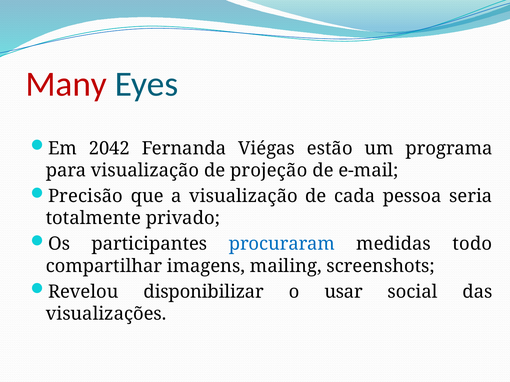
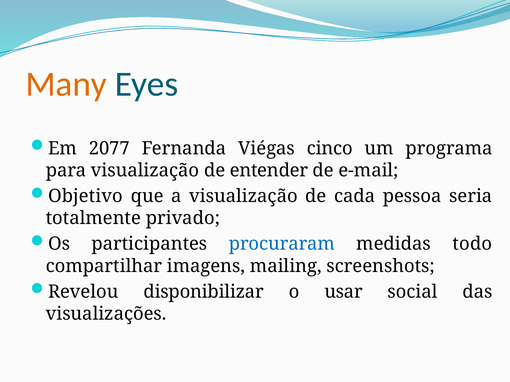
Many colour: red -> orange (66, 84)
2042: 2042 -> 2077 (109, 149)
estão: estão -> cinco (330, 149)
projeção: projeção -> entender (269, 171)
Precisão: Precisão -> Objetivo (85, 196)
